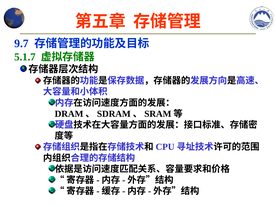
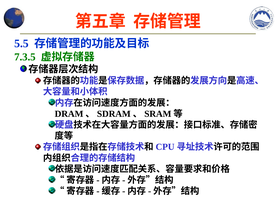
9.7: 9.7 -> 5.5 (21, 44)
5.1.7: 5.1.7 -> 7.3.5 (25, 57)
